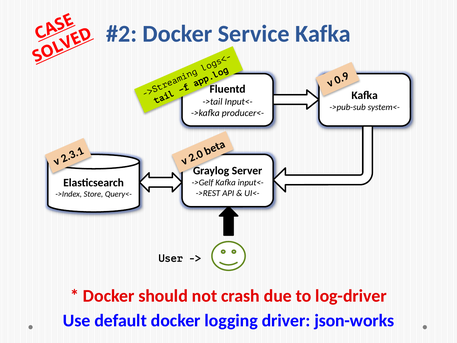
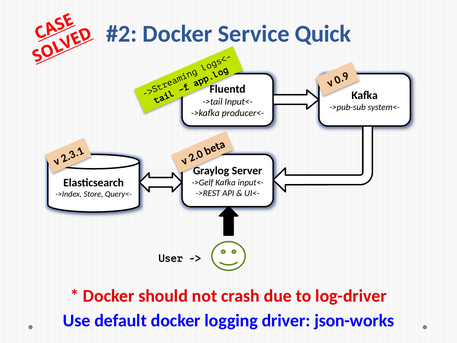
Service Kafka: Kafka -> Quick (323, 34)
